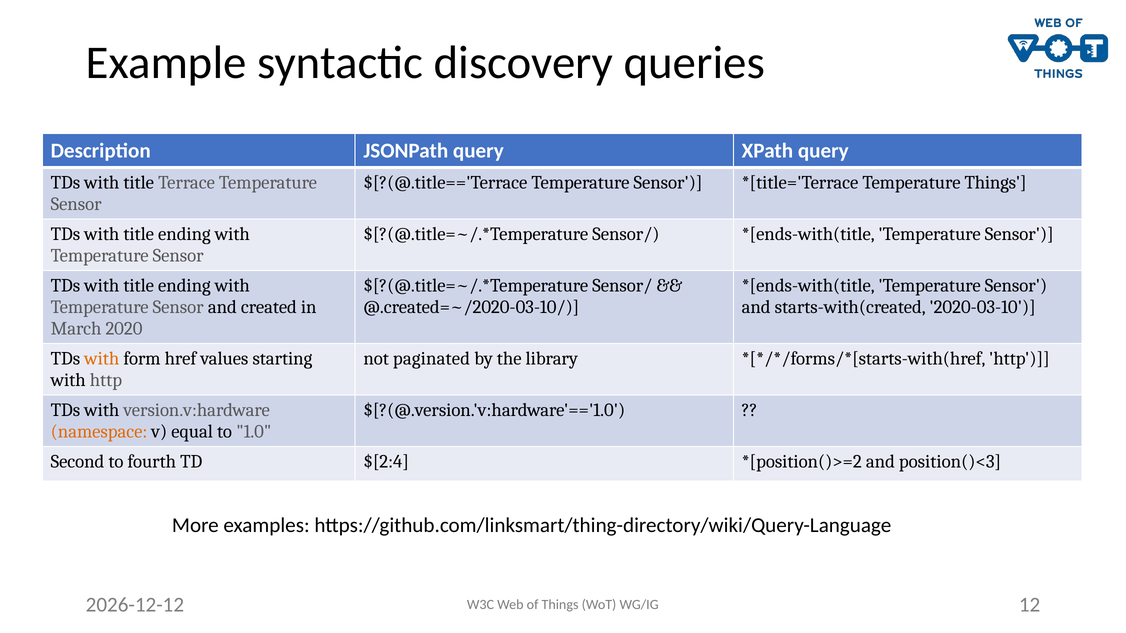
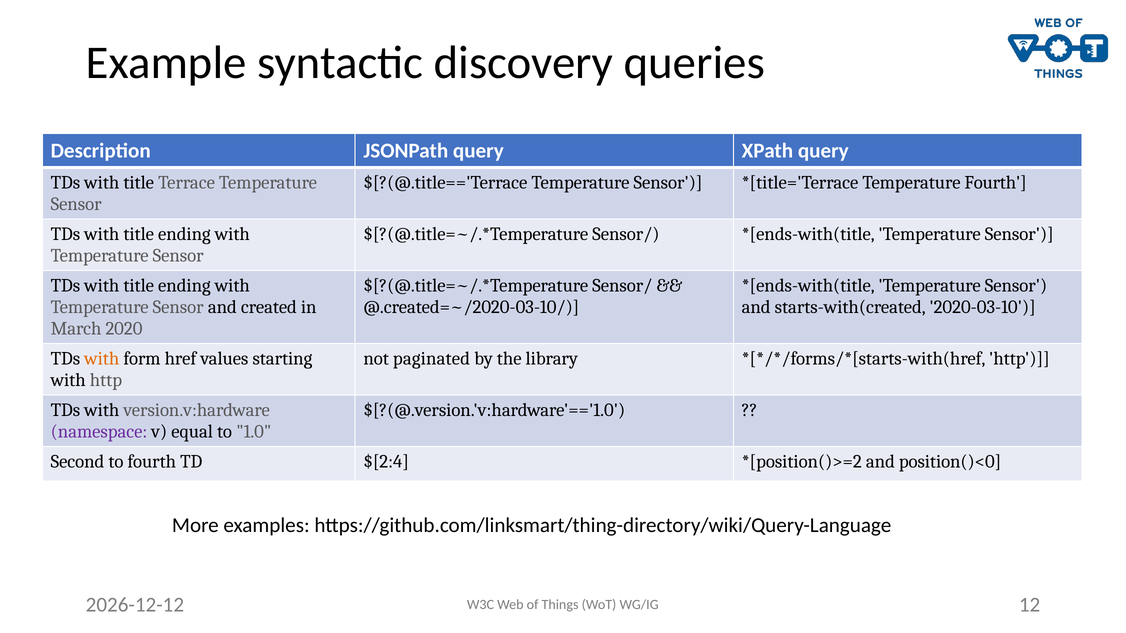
Temperature Things: Things -> Fourth (996, 183)
namespace colour: orange -> purple (99, 432)
position()<3: position()<3 -> position()<0 (950, 462)
